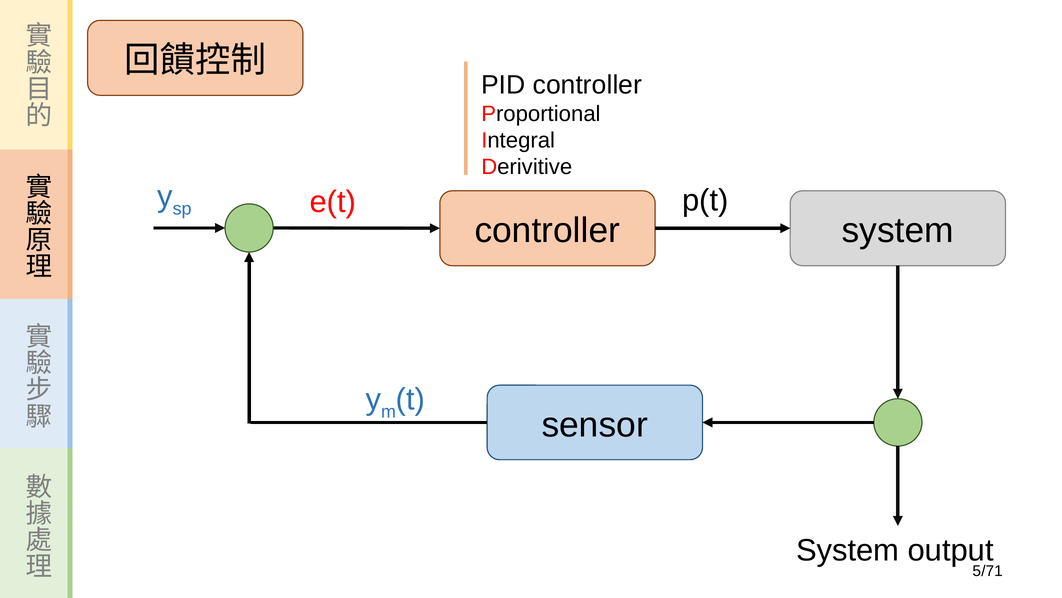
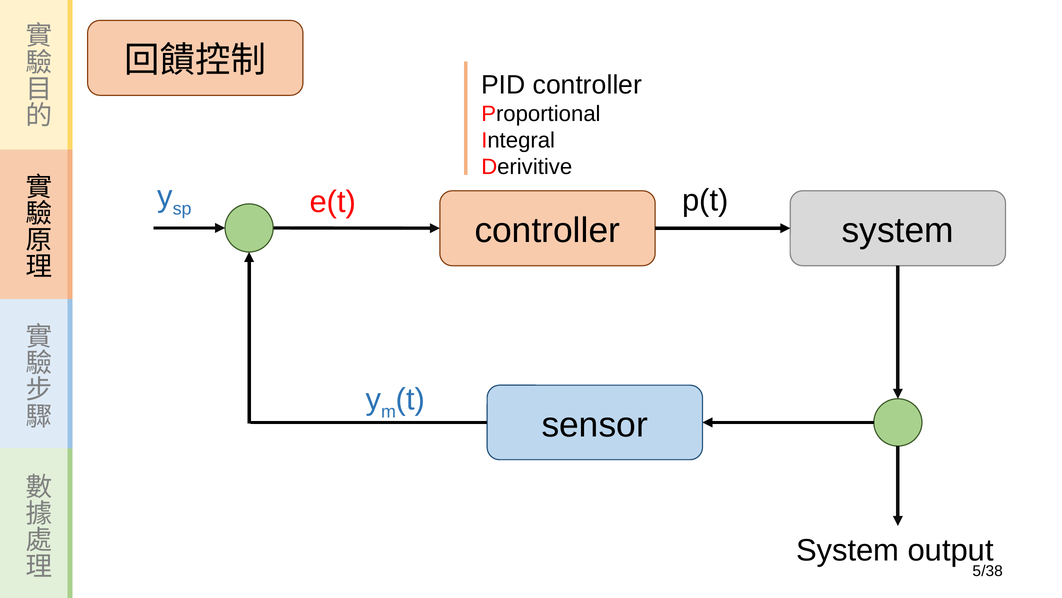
/71: /71 -> /38 (992, 571)
